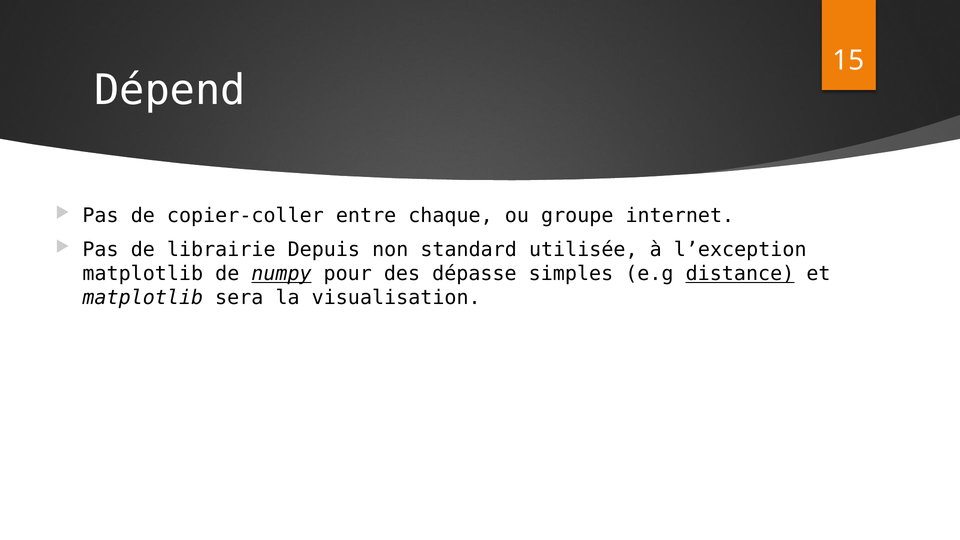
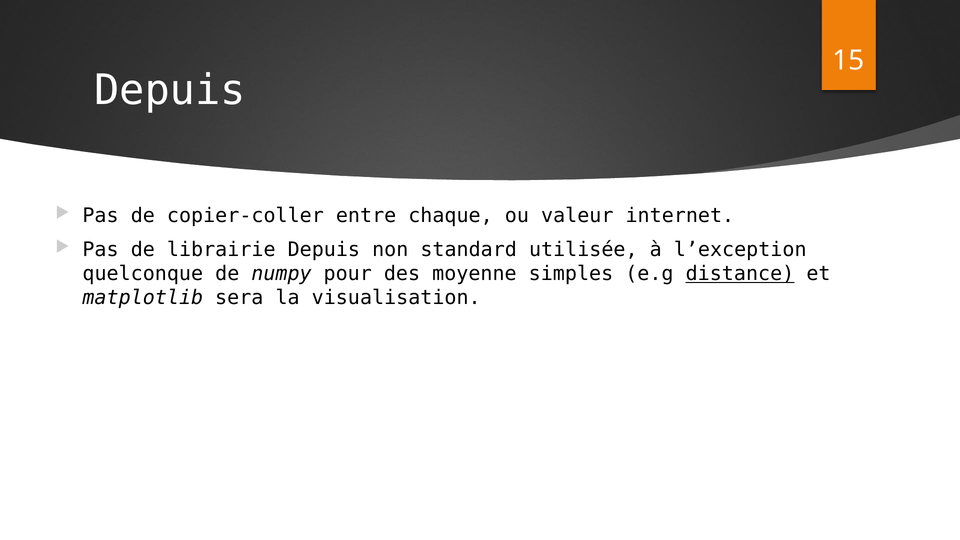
Dépend: Dépend -> Depuis (170, 90)
groupe: groupe -> valeur (577, 216)
matplotlib: matplotlib -> quelconque (143, 274)
numpy underline: present -> none (281, 274)
dépasse: dépasse -> moyenne (474, 274)
